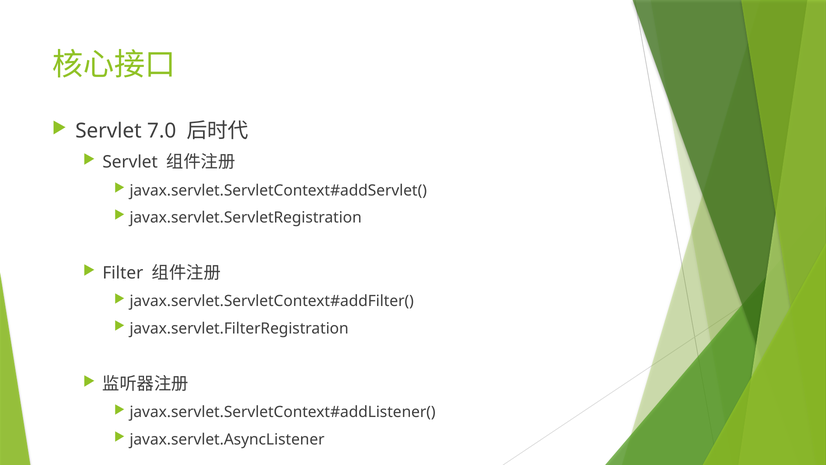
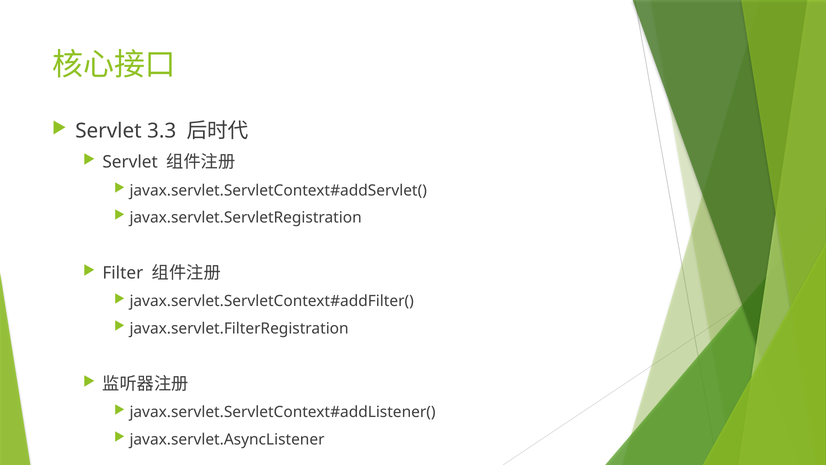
7.0: 7.0 -> 3.3 (162, 131)
